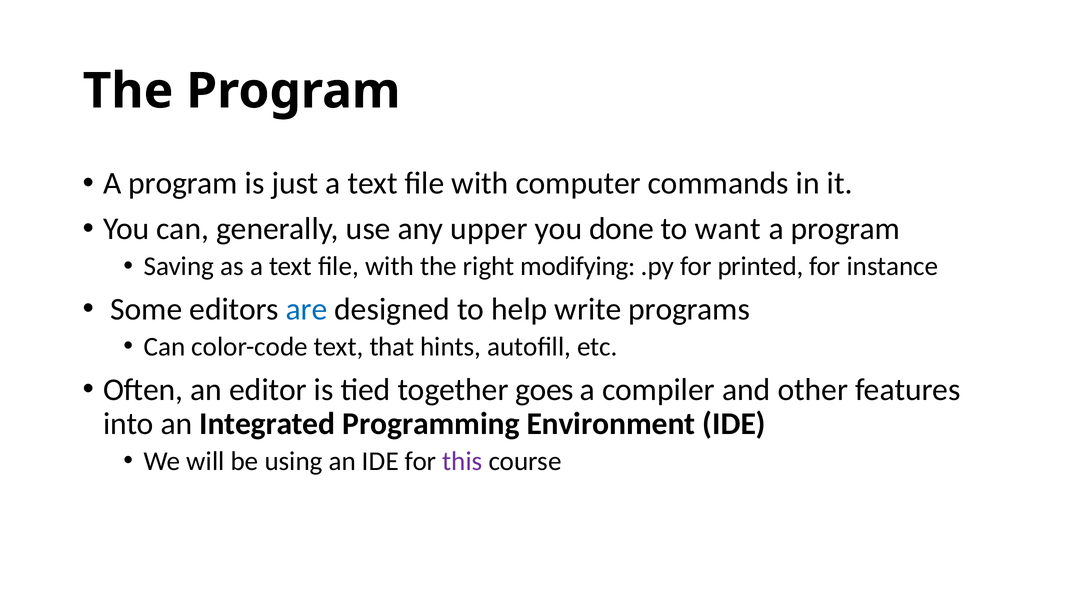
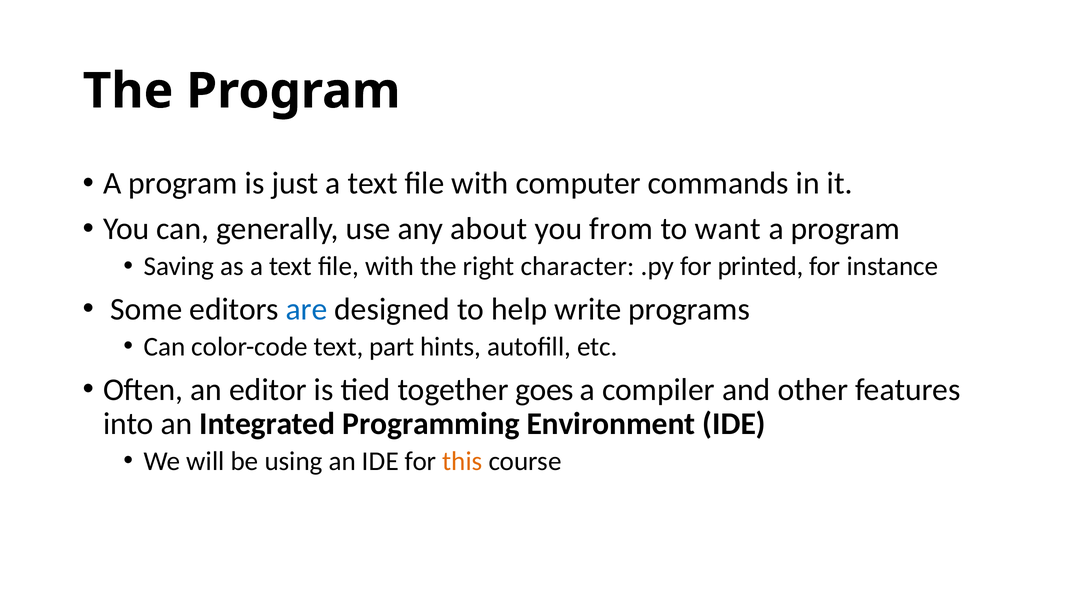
upper: upper -> about (489, 229)
done: done -> from (621, 229)
modifying: modifying -> character (578, 266)
that: that -> part (392, 347)
this colour: purple -> orange (462, 461)
